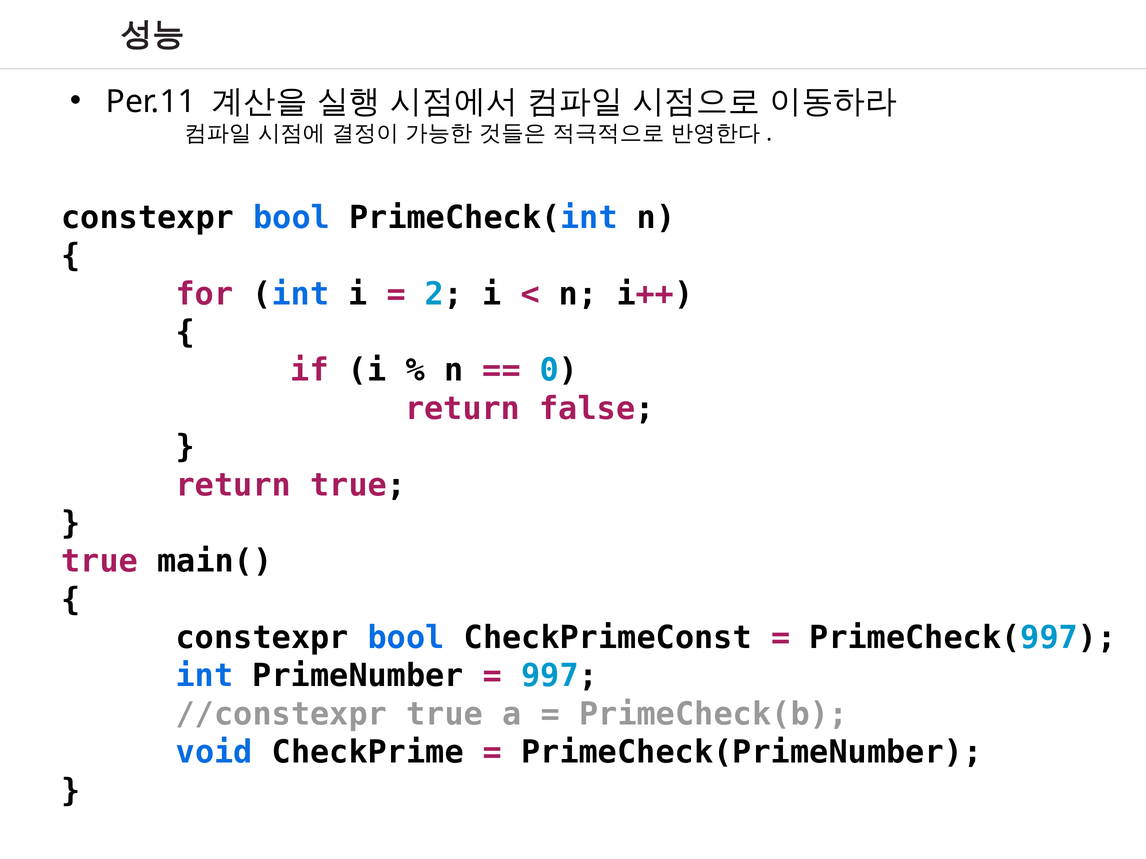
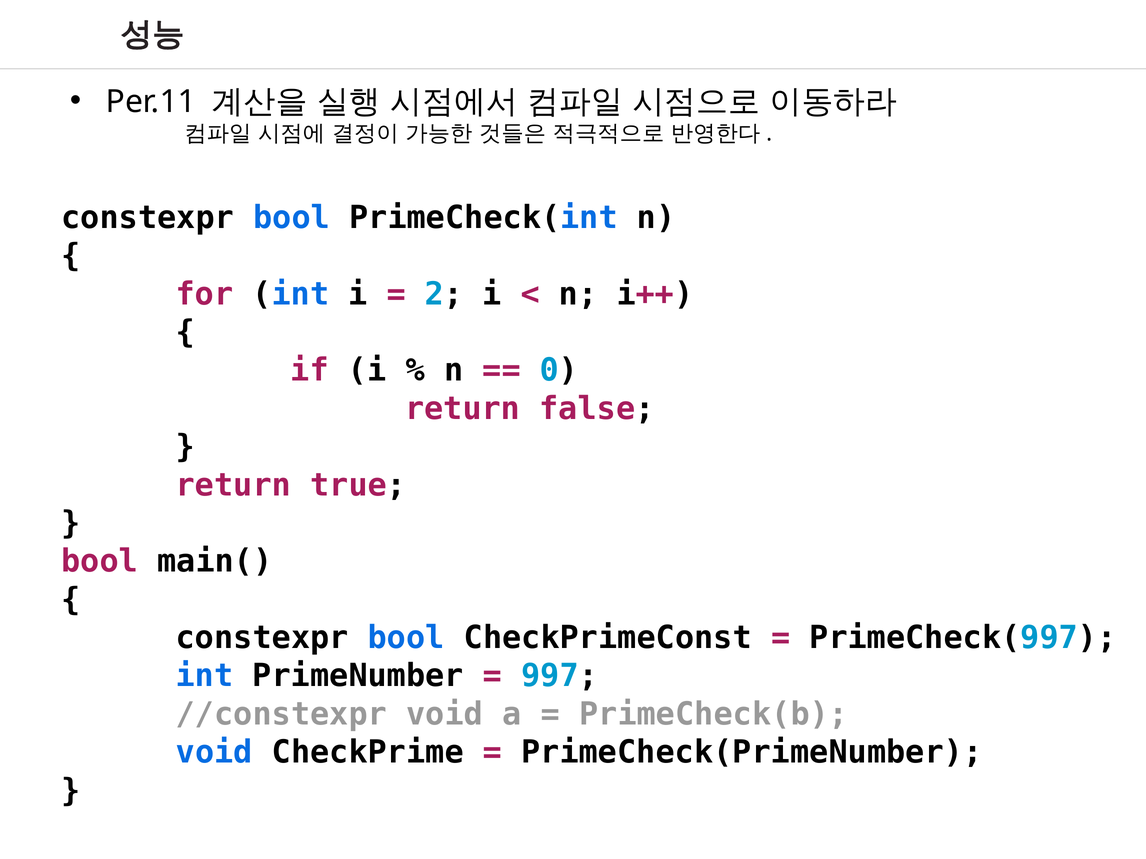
true: true -> bool (100, 562)
//constexpr true: true -> void (445, 715)
